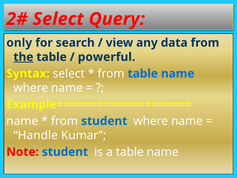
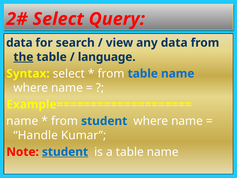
only: only -> data (19, 43)
powerful: powerful -> language (107, 57)
student underline: none -> present (65, 152)
